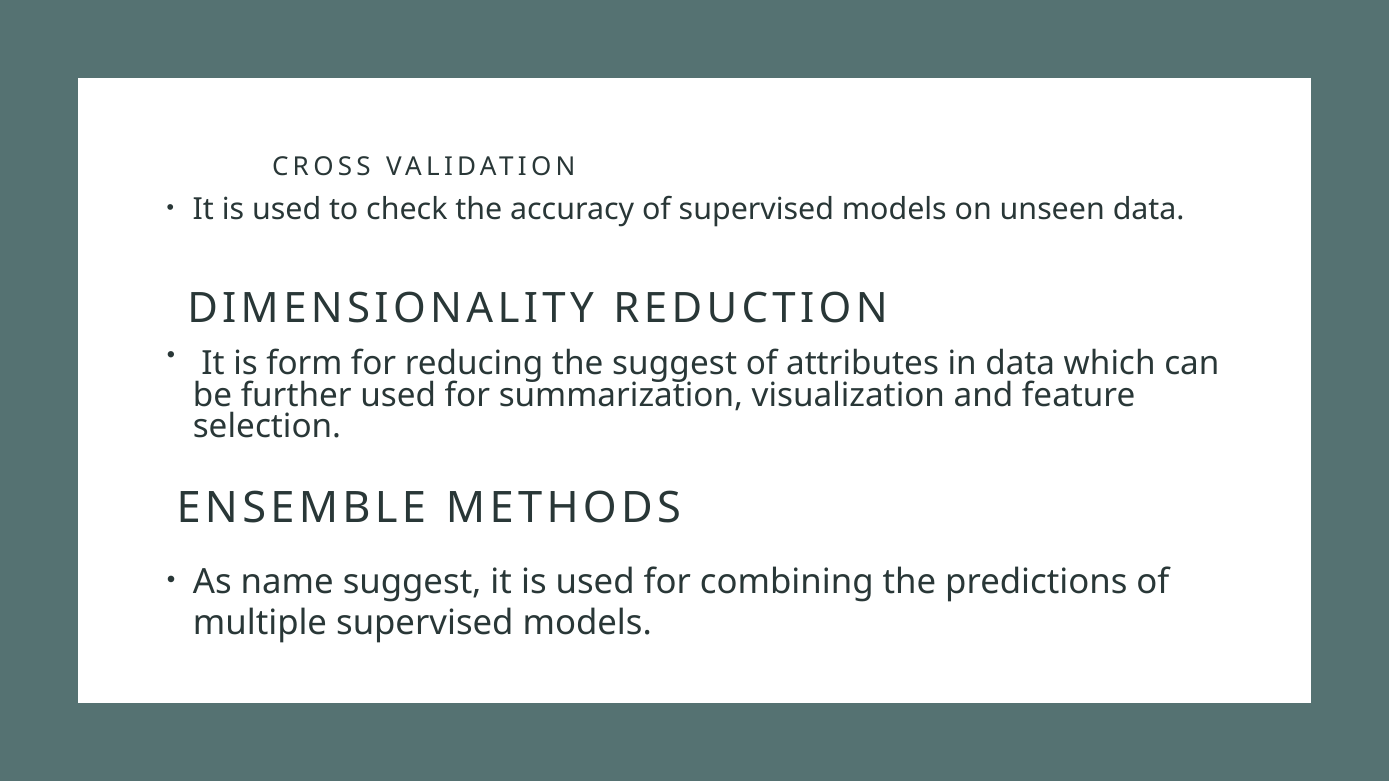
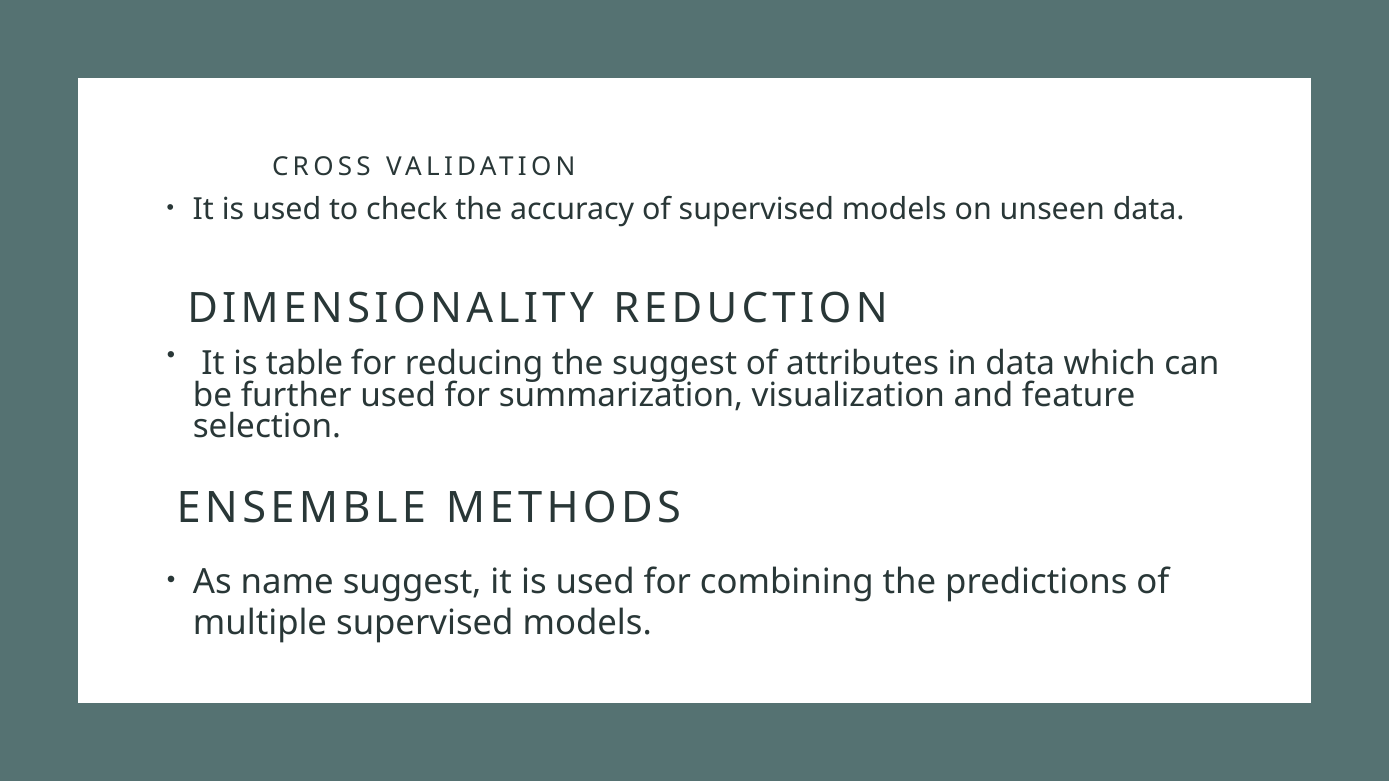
form: form -> table (304, 363)
